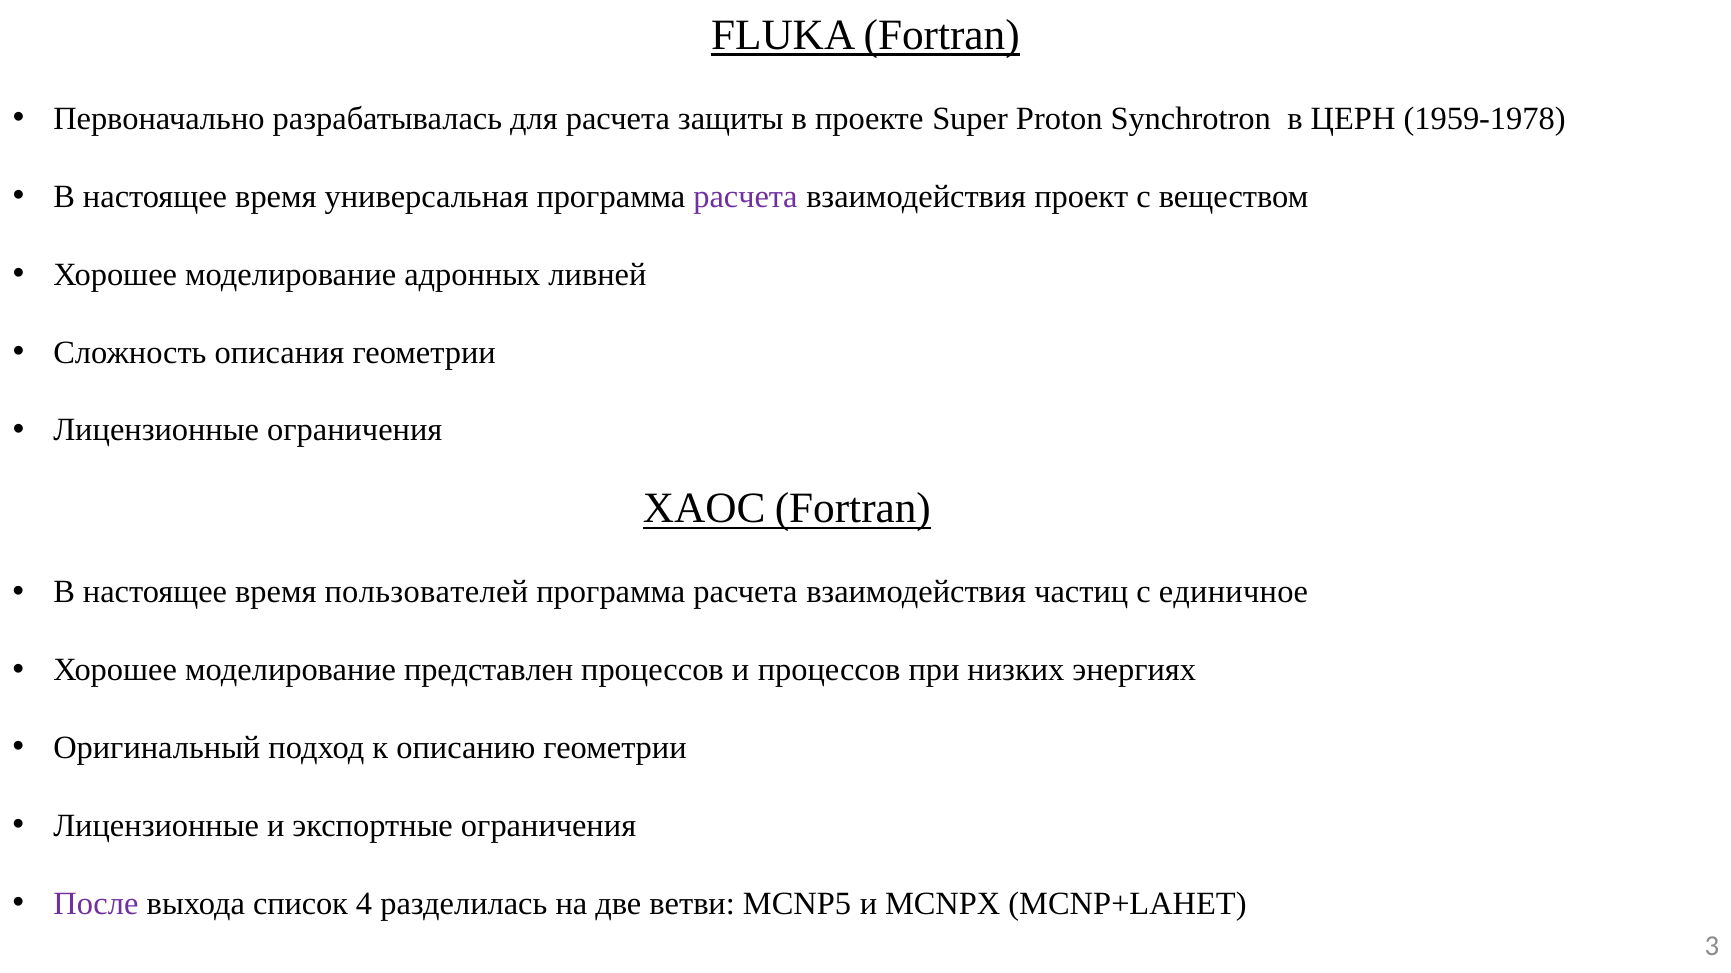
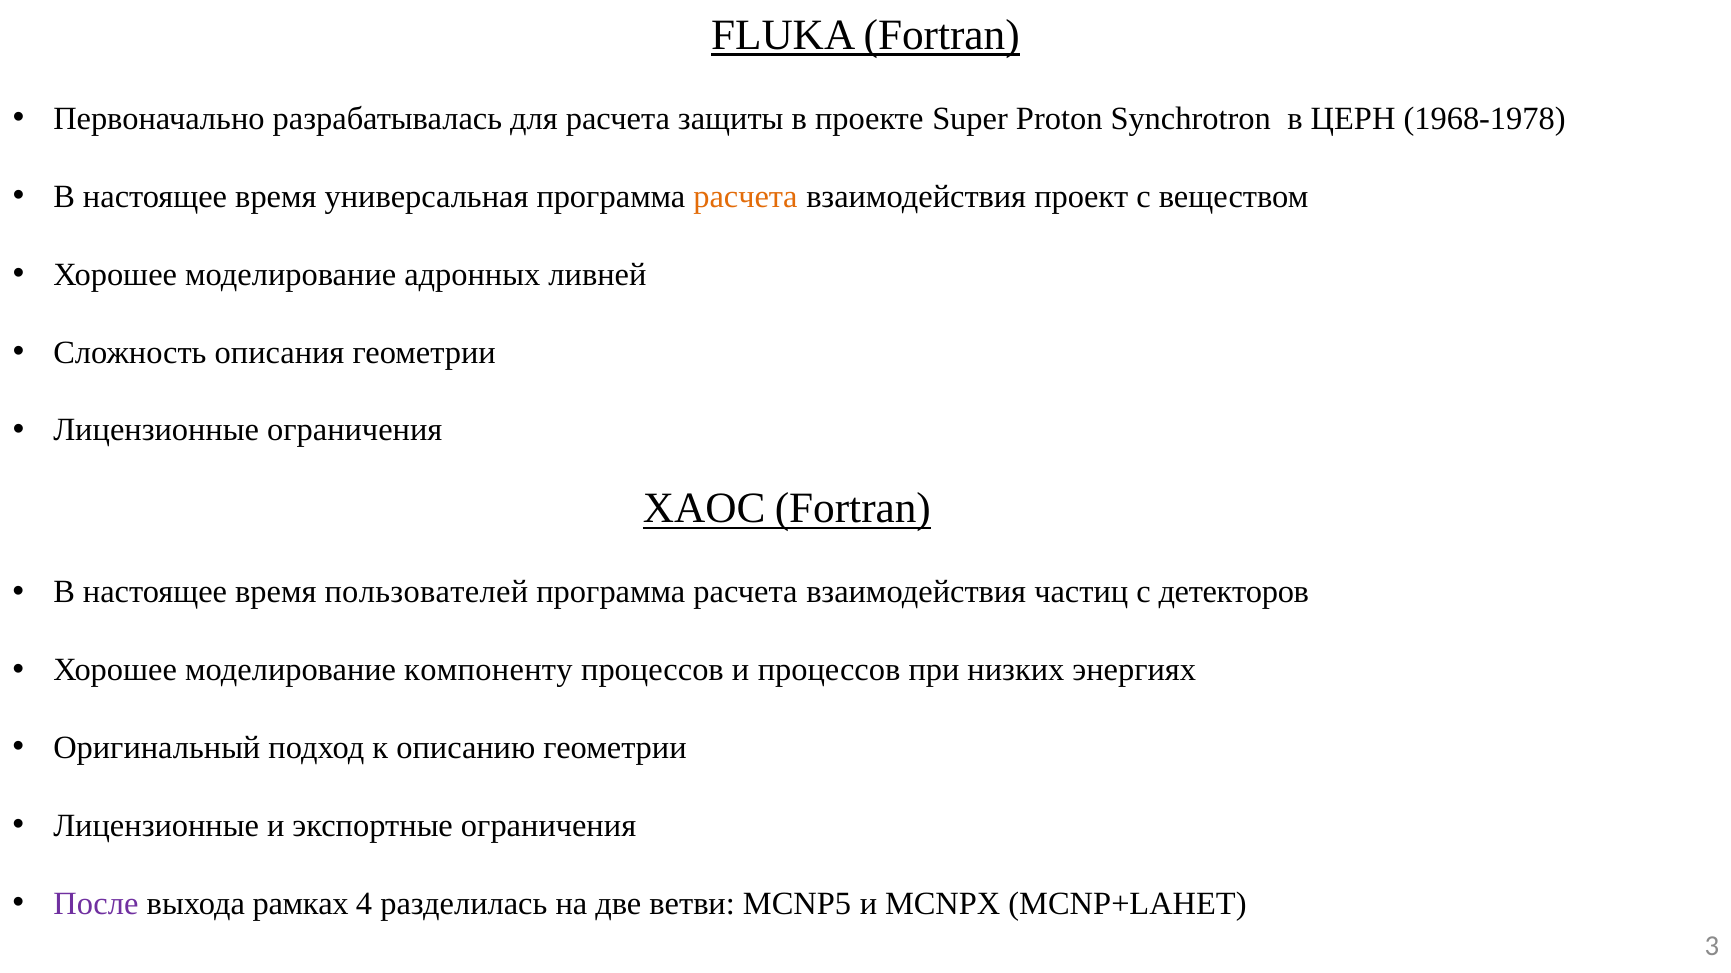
1959-1978: 1959-1978 -> 1968-1978 (1485, 119)
расчета colour: purple -> orange (745, 197)
единичное: единичное -> детекторов (1234, 593)
представлен: представлен -> компоненту (488, 671)
список: список -> рамках (301, 904)
